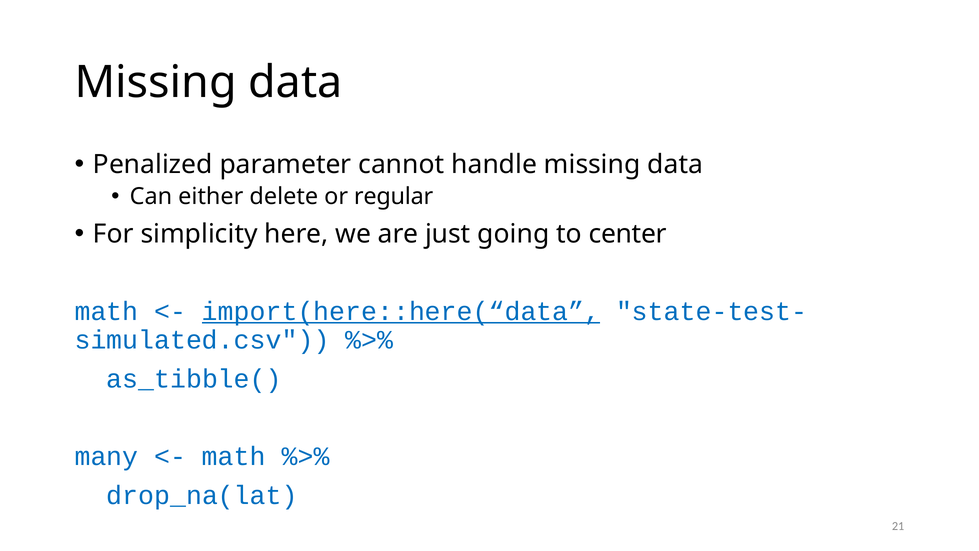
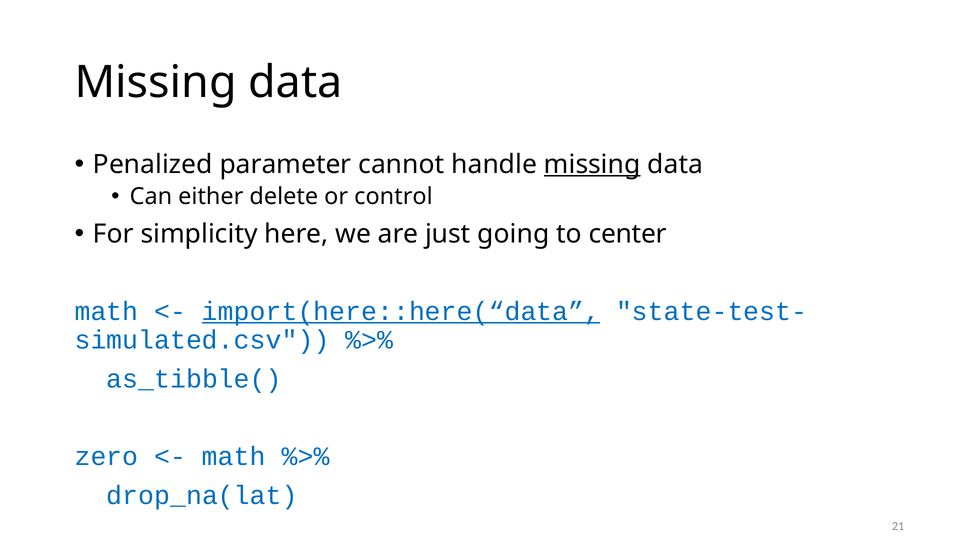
missing underline: none -> present (592, 164)
regular: regular -> control (393, 196)
many: many -> zero (106, 456)
